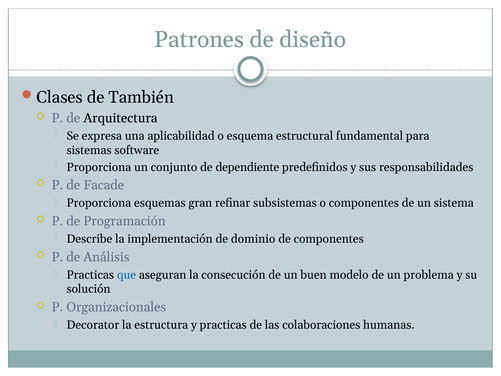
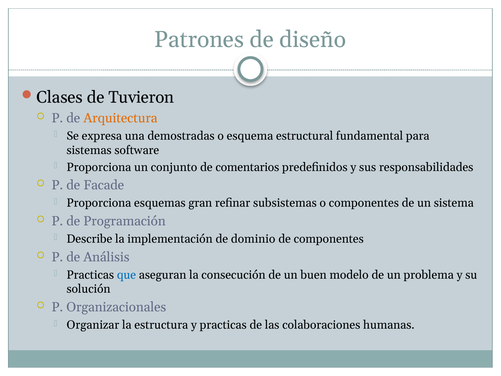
También: También -> Tuvieron (141, 97)
Arquitectura colour: black -> orange (120, 118)
aplicabilidad: aplicabilidad -> demostradas (181, 136)
dependiente: dependiente -> comentarios (247, 167)
Decorator: Decorator -> Organizar (93, 325)
